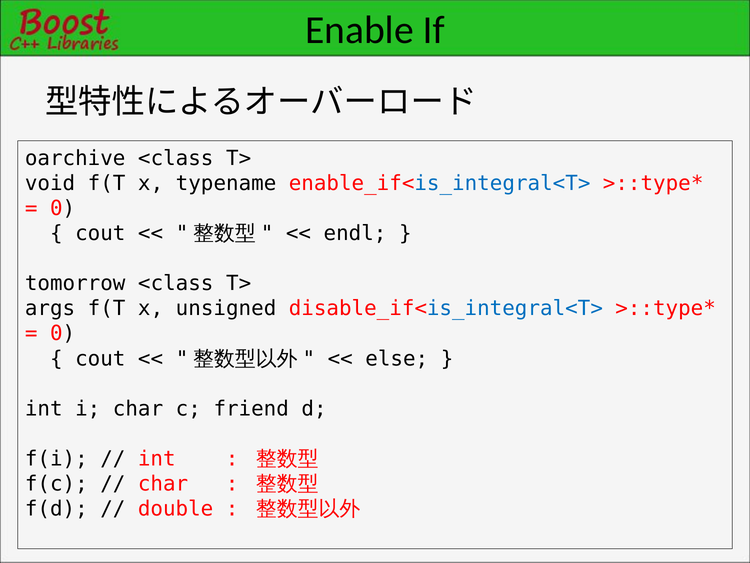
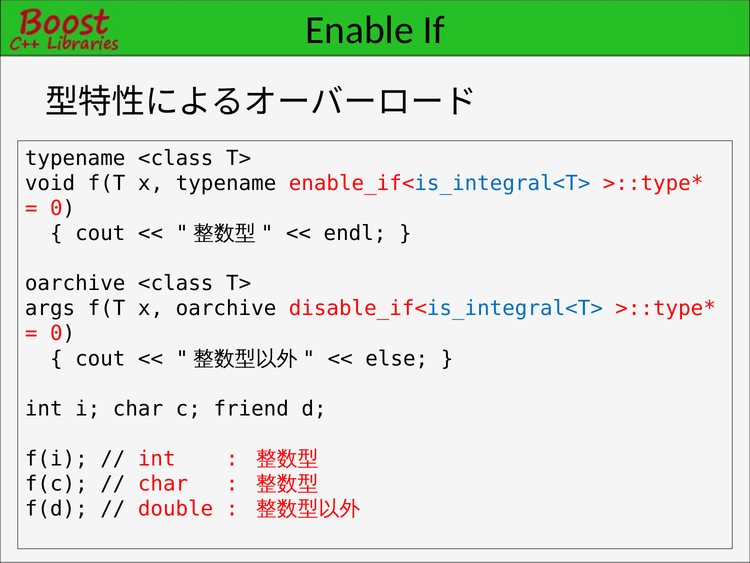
oarchive: oarchive -> typename (75, 158)
tomorrow: tomorrow -> oarchive (75, 283)
x unsigned: unsigned -> oarchive (226, 308)
